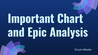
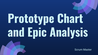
Important: Important -> Prototype (31, 19)
